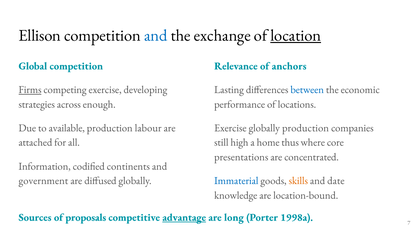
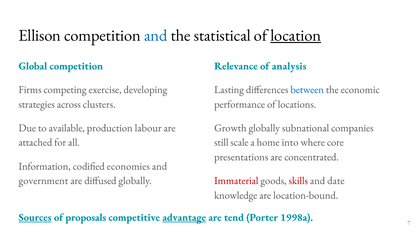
exchange: exchange -> statistical (222, 36)
anchors: anchors -> analysis (289, 66)
Firms underline: present -> none (30, 90)
enough: enough -> clusters (99, 104)
Exercise: Exercise -> Growth (230, 128)
globally production: production -> subnational (306, 128)
high: high -> scale (240, 143)
thus: thus -> into (290, 143)
continents: continents -> economies (128, 166)
Immaterial colour: blue -> red (236, 181)
skills colour: orange -> red (298, 181)
Sources underline: none -> present (35, 218)
long: long -> tend (234, 218)
